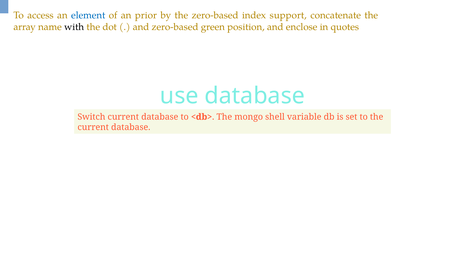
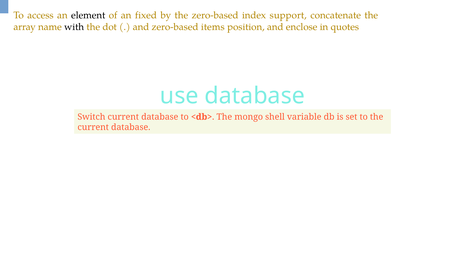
element colour: blue -> black (88, 15)
prior: prior -> fixed (146, 15)
green: green -> items (213, 27)
